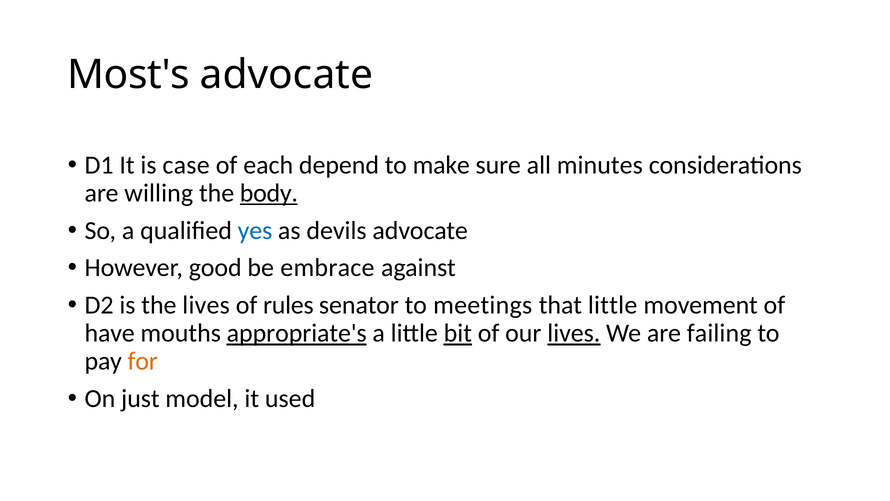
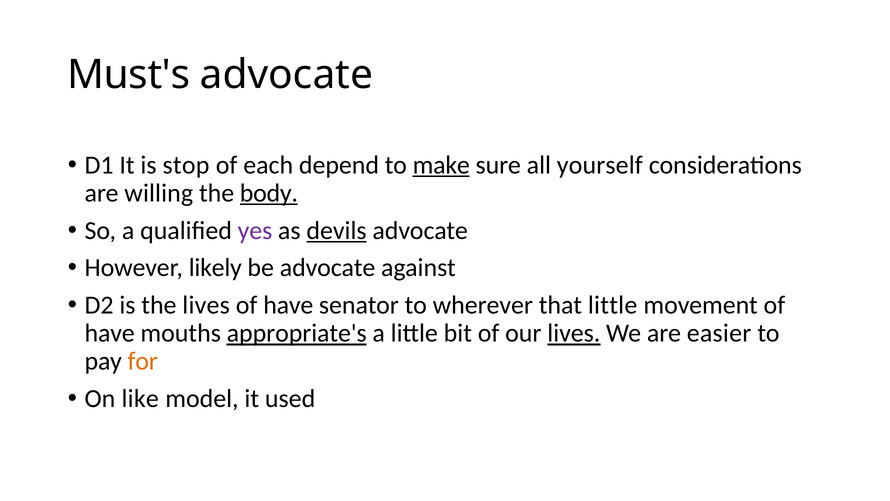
Most's: Most's -> Must's (129, 75)
case: case -> stop (186, 165)
make underline: none -> present (441, 165)
minutes: minutes -> yourself (600, 165)
yes colour: blue -> purple (255, 230)
devils underline: none -> present (337, 230)
good: good -> likely (215, 268)
be embrace: embrace -> advocate (328, 268)
rules: rules -> have (288, 305)
meetings: meetings -> wherever (483, 305)
bit underline: present -> none (458, 333)
failing: failing -> easier (719, 333)
just: just -> like (140, 398)
